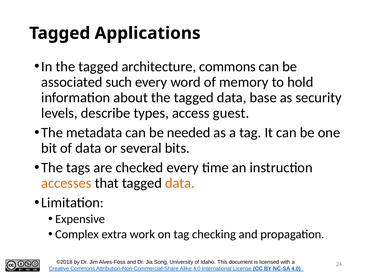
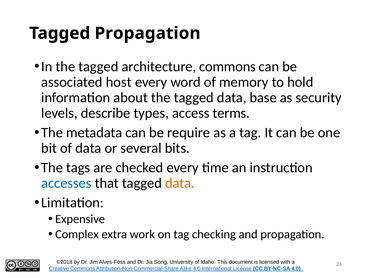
Tagged Applications: Applications -> Propagation (148, 33)
such: such -> host (119, 82)
guest: guest -> terms (231, 113)
needed: needed -> require (189, 133)
accesses colour: orange -> blue (66, 183)
